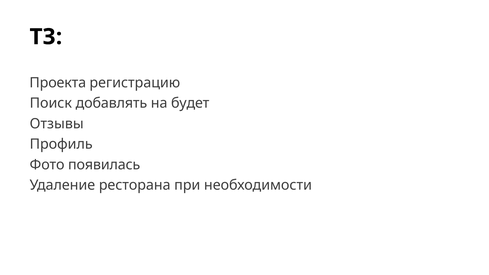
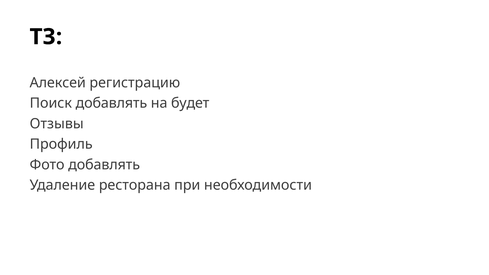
Проекта: Проекта -> Алексей (58, 83)
Фото появилась: появилась -> добавлять (104, 165)
